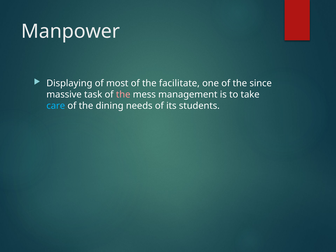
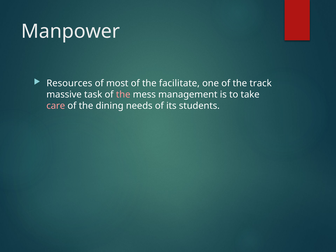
Displaying: Displaying -> Resources (69, 83)
since: since -> track (261, 83)
care colour: light blue -> pink (56, 106)
